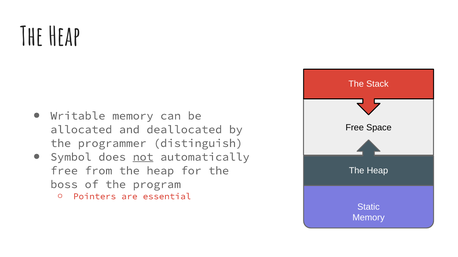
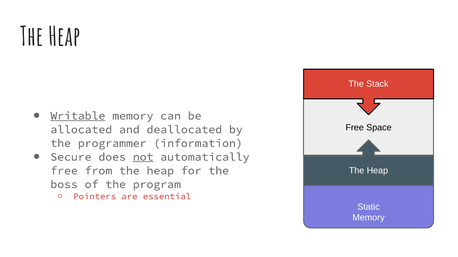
Writable underline: none -> present (78, 116)
distinguish: distinguish -> information (198, 144)
Symbol: Symbol -> Secure (71, 157)
